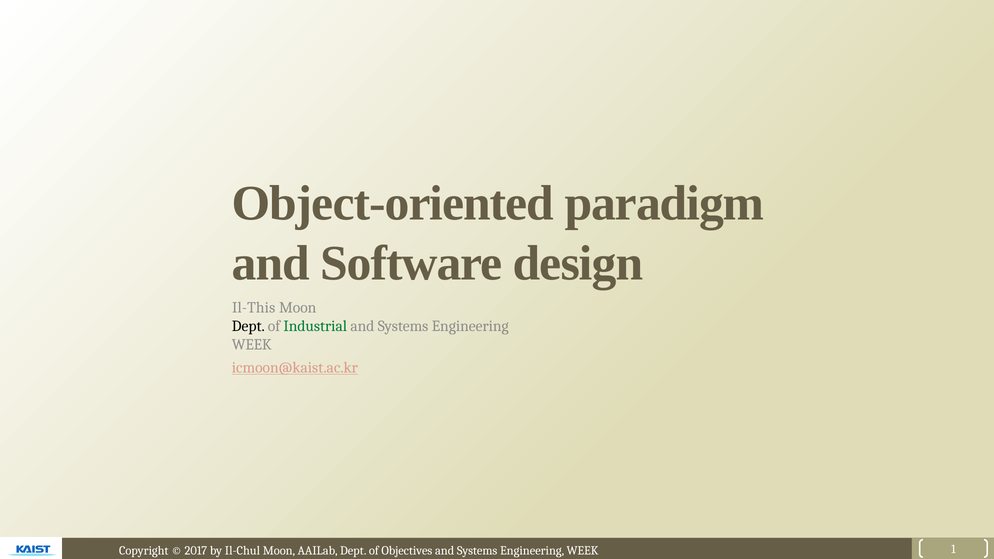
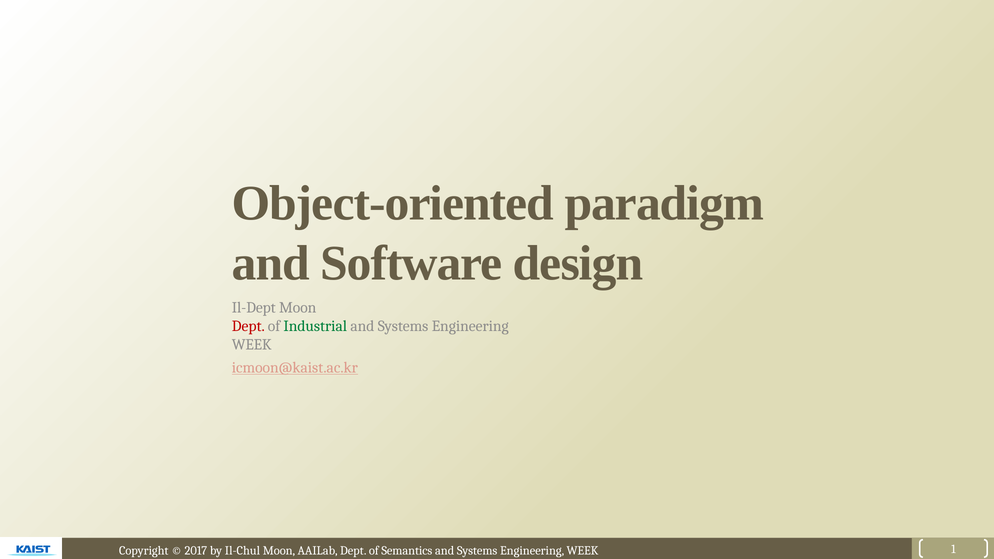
Il-This: Il-This -> Il-Dept (254, 307)
Dept colour: black -> red (248, 326)
Objectives: Objectives -> Semantics (407, 551)
